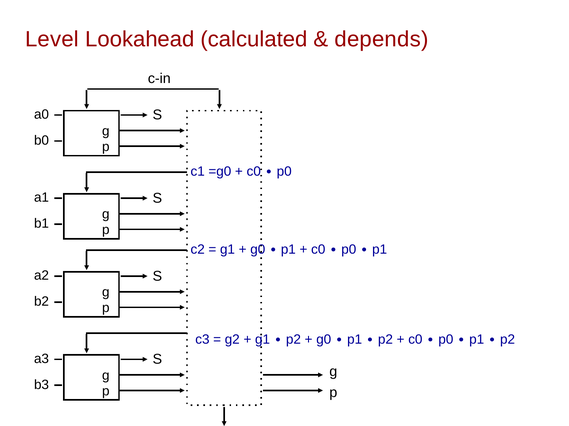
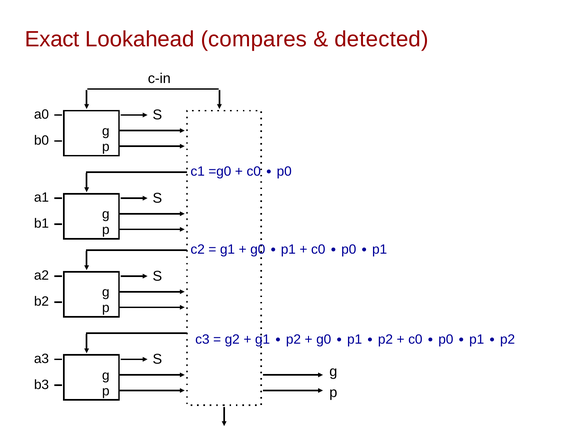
Level: Level -> Exact (52, 39)
calculated: calculated -> compares (254, 39)
depends: depends -> detected (381, 39)
